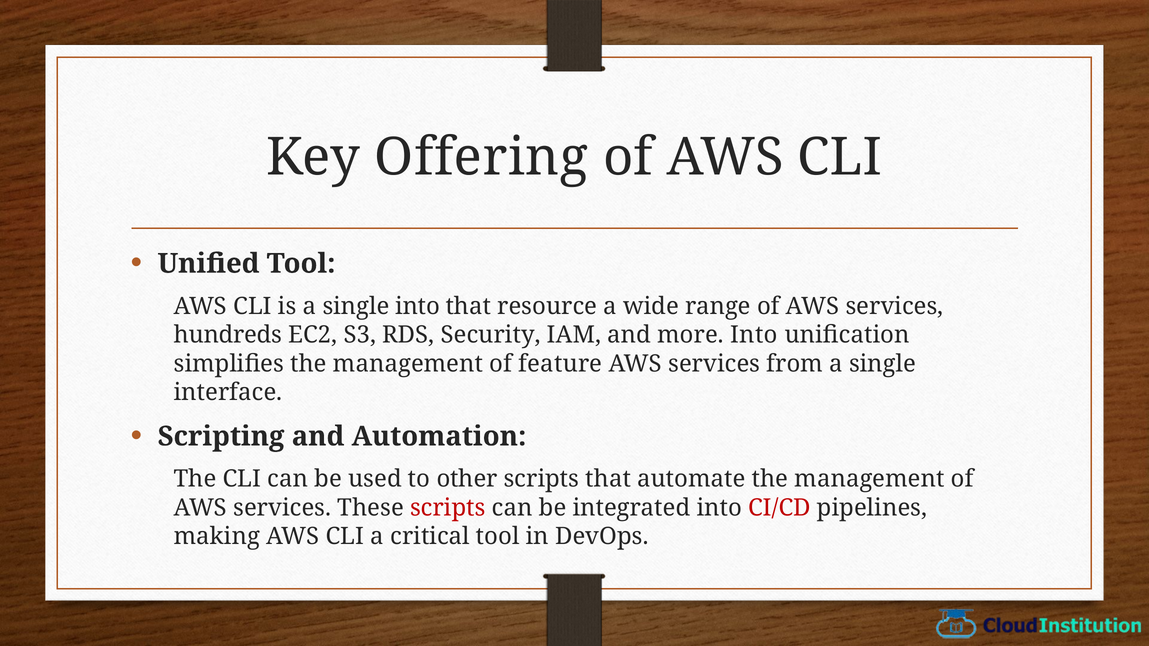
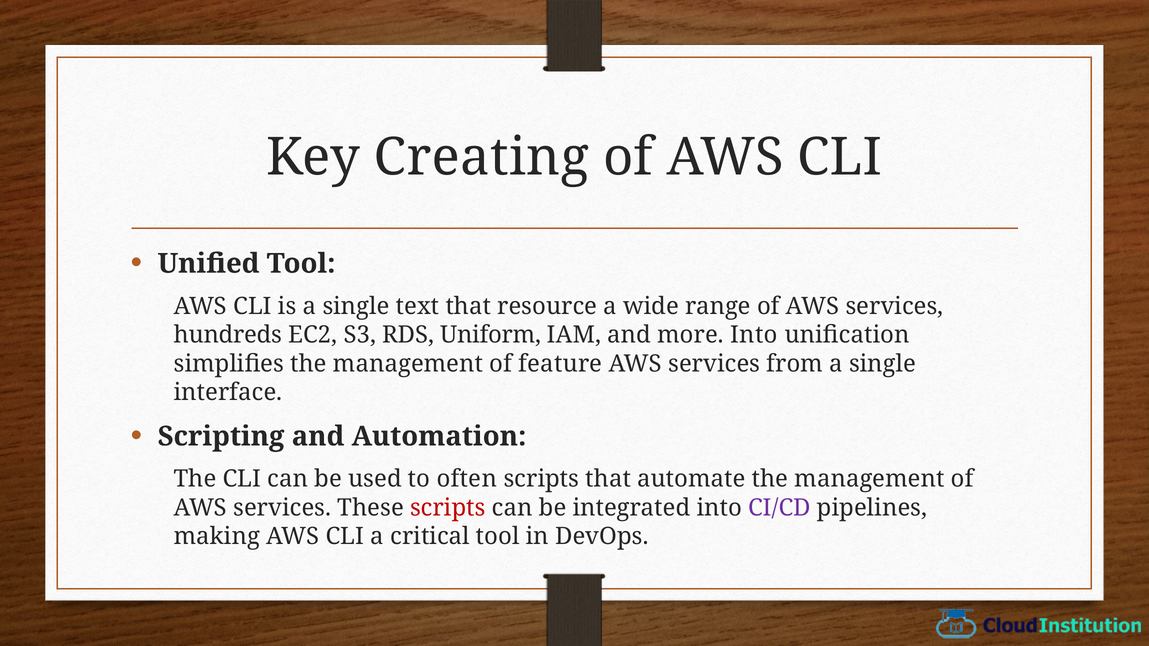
Offering: Offering -> Creating (481, 158)
single into: into -> text (418, 306)
Security: Security -> Uniform (491, 335)
other: other -> often (467, 479)
CI/CD colour: red -> purple (779, 508)
